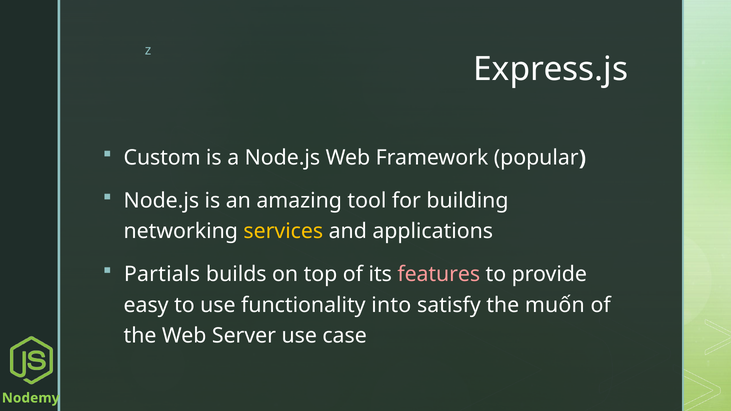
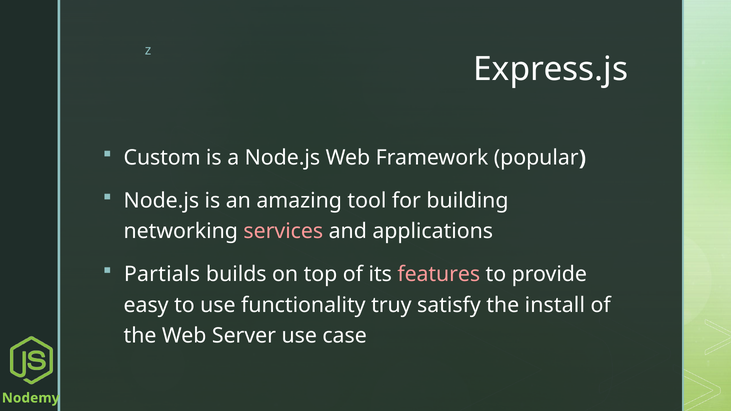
services colour: yellow -> pink (283, 232)
into: into -> truy (391, 305)
muốn: muốn -> install (555, 305)
